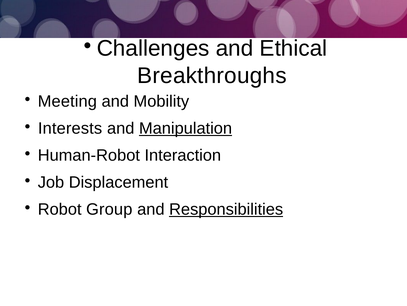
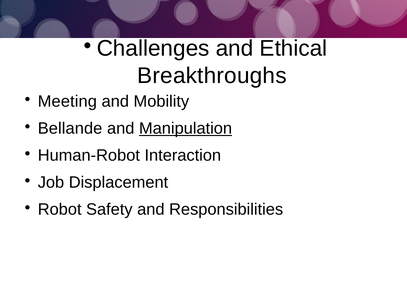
Interests: Interests -> Bellande (70, 128)
Group: Group -> Safety (109, 209)
Responsibilities underline: present -> none (226, 209)
